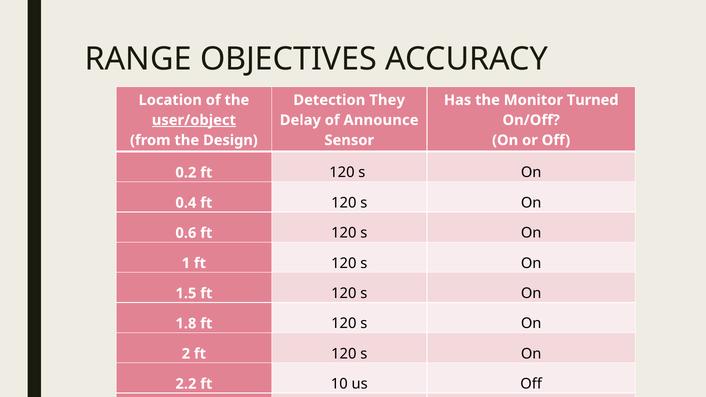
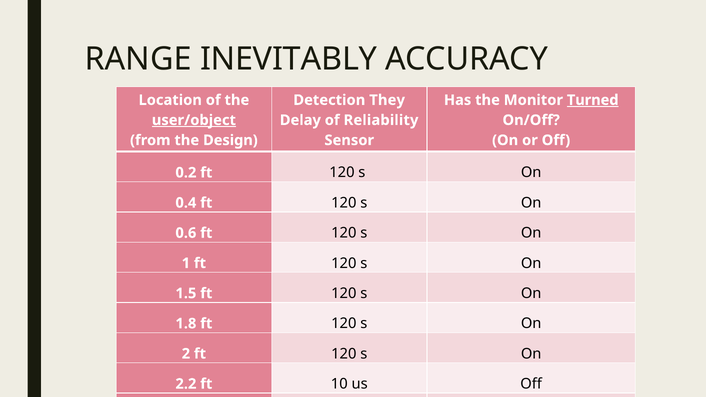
OBJECTIVES: OBJECTIVES -> INEVITABLY (289, 59)
Turned underline: none -> present (593, 100)
Announce: Announce -> Reliability (381, 120)
